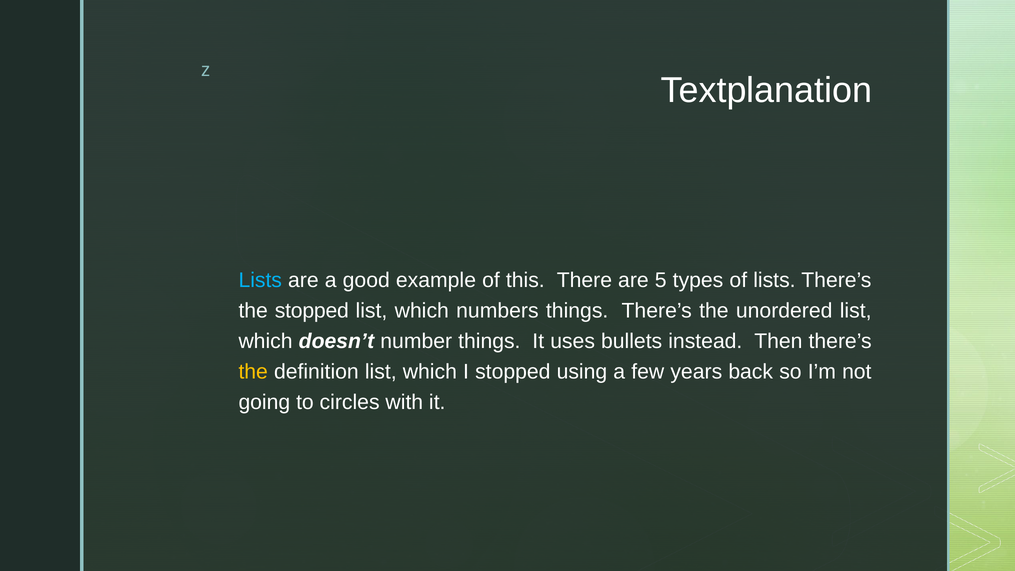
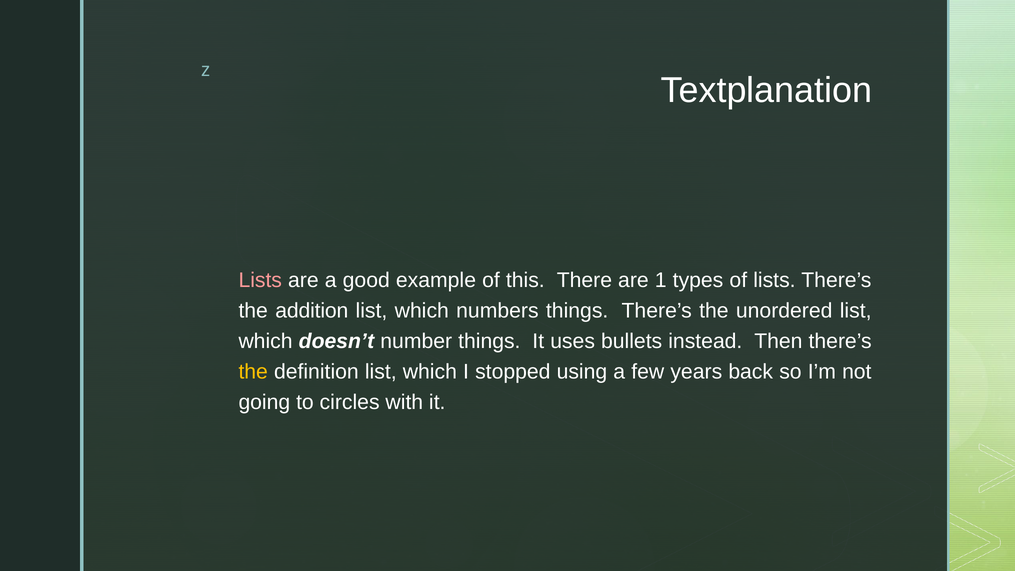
Lists colour: light blue -> pink (260, 280)
5: 5 -> 1 (661, 280)
the stopped: stopped -> addition (312, 311)
